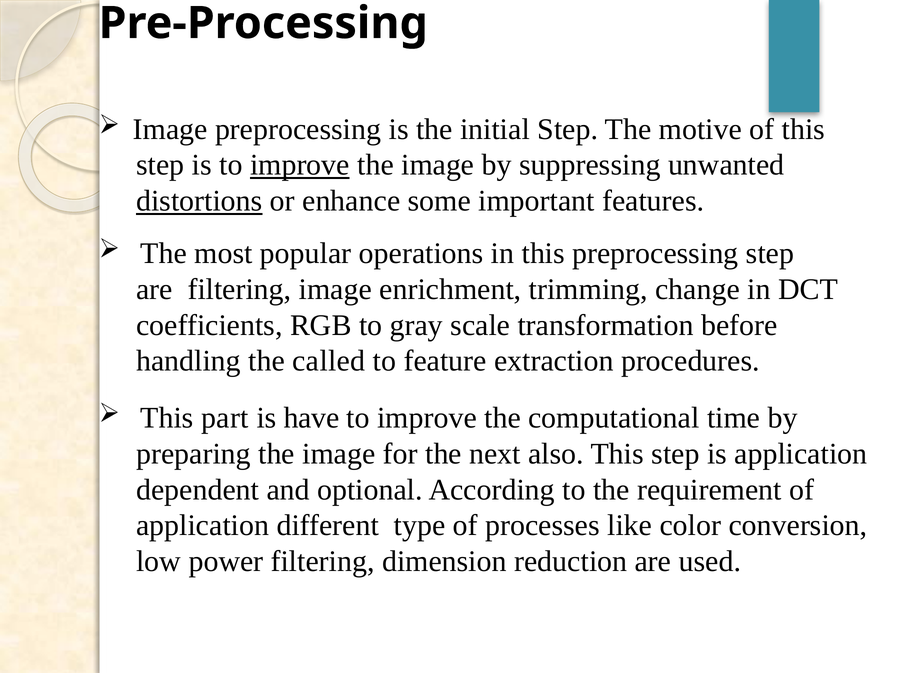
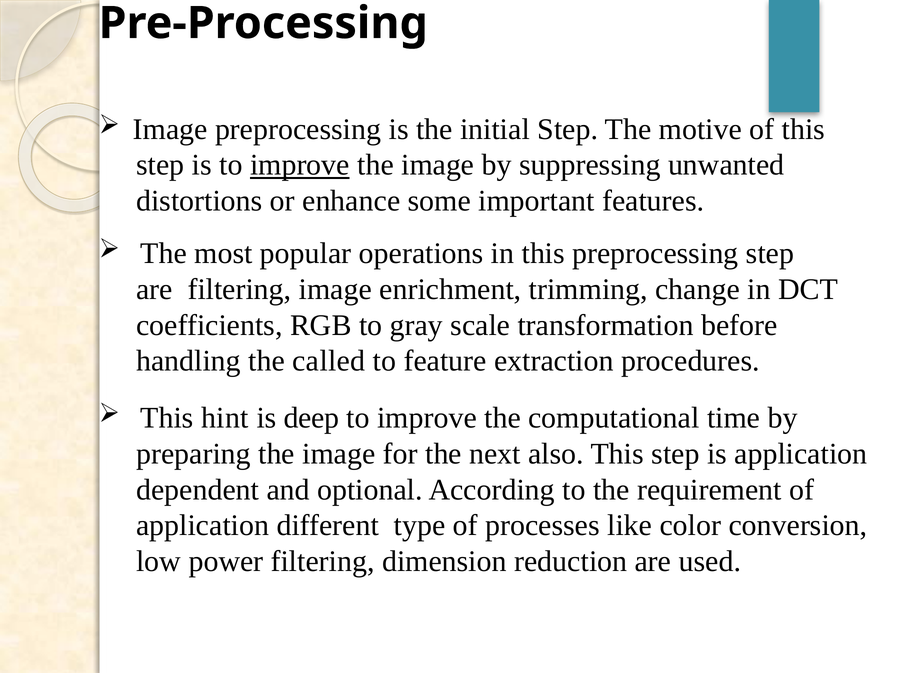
distortions underline: present -> none (199, 201)
part: part -> hint (225, 418)
have: have -> deep (312, 418)
